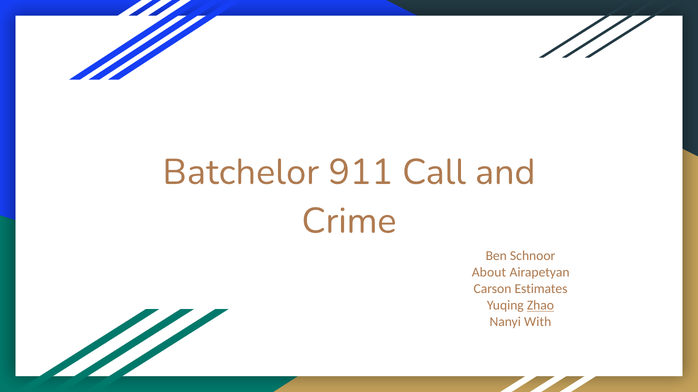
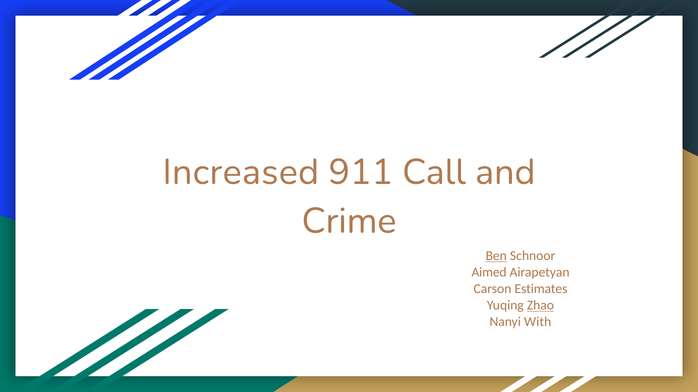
Batchelor: Batchelor -> Increased (241, 172)
Ben underline: none -> present (496, 256)
About: About -> Aimed (489, 273)
